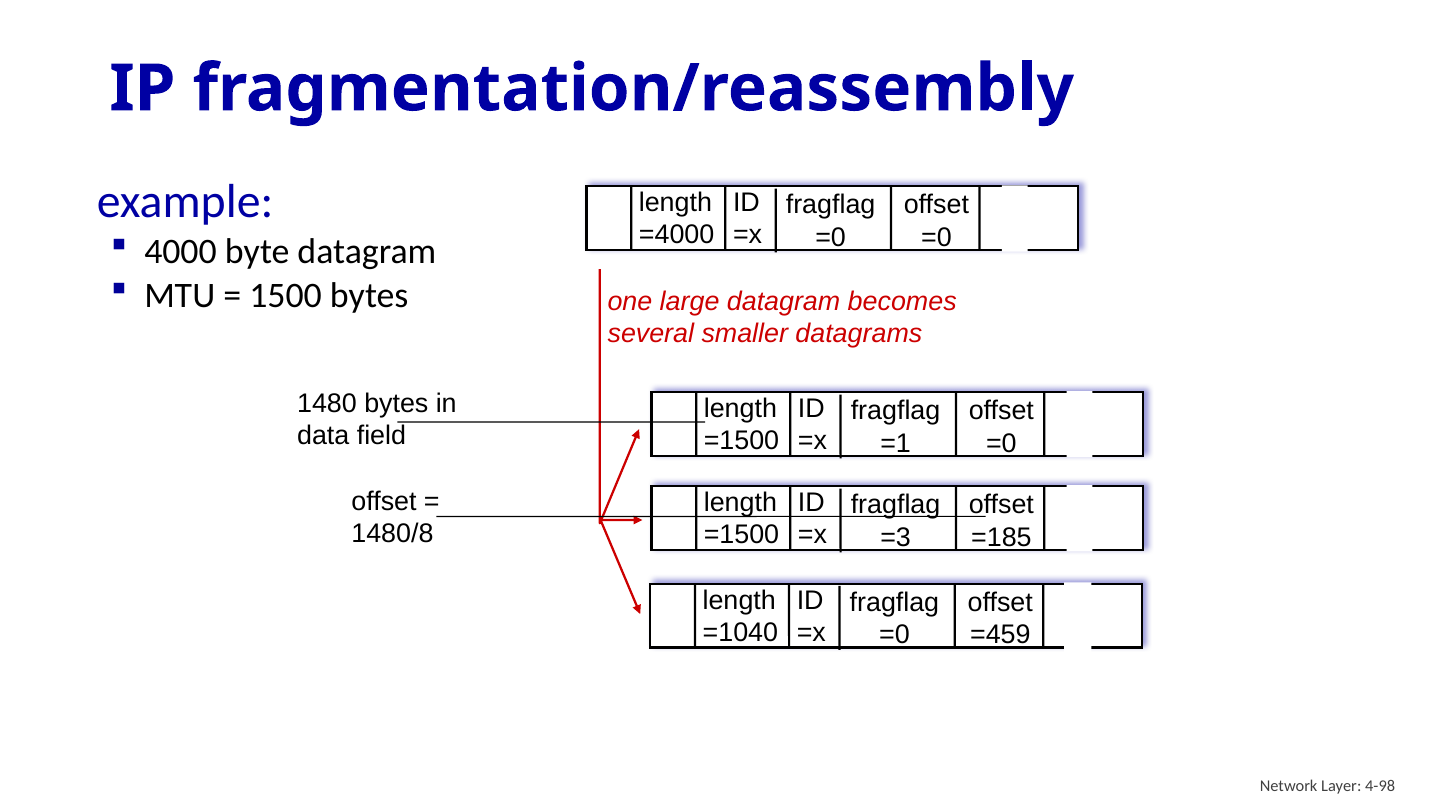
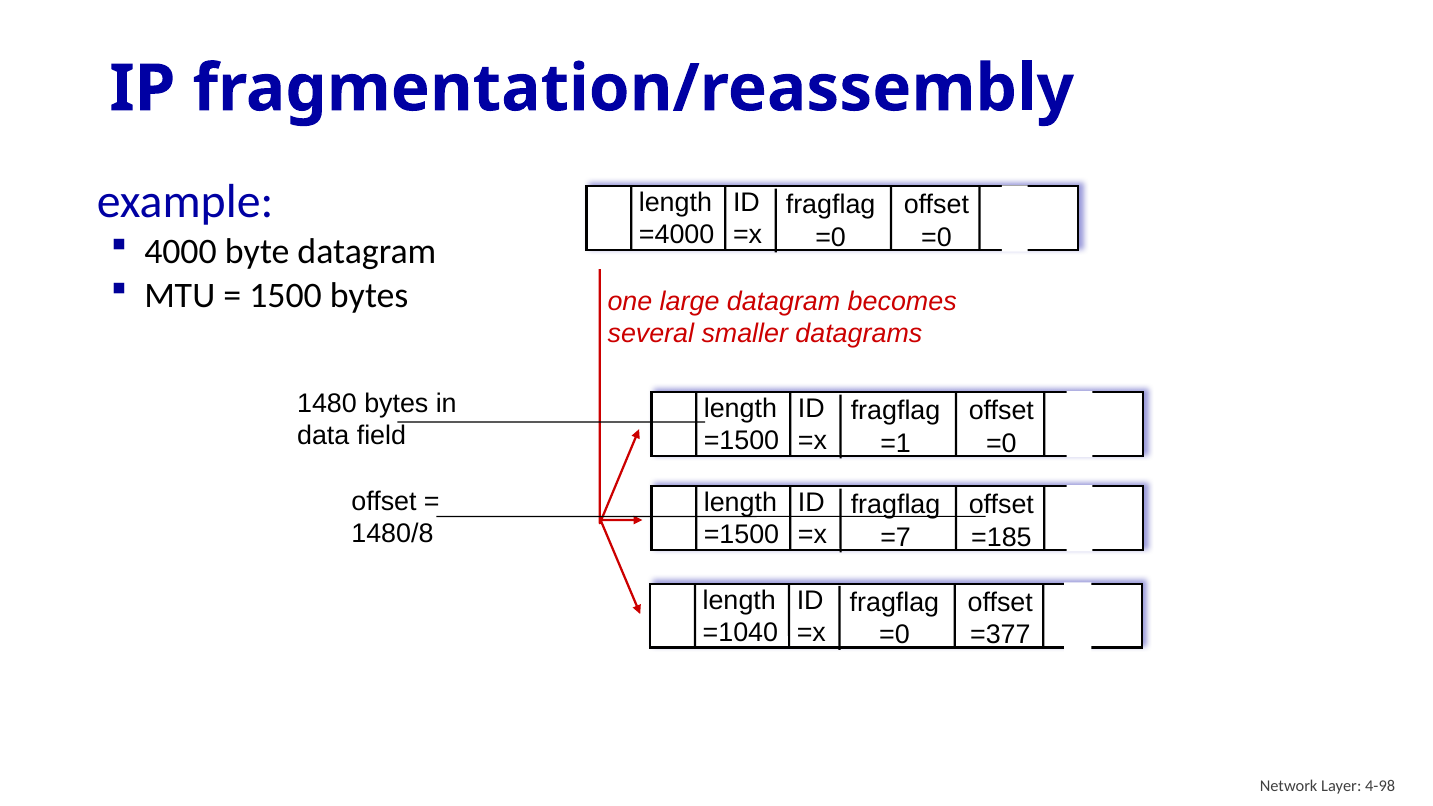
=3: =3 -> =7 (896, 537)
=459: =459 -> =377 (1000, 635)
